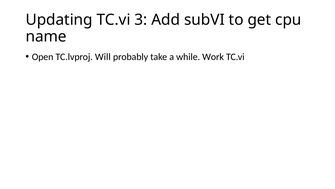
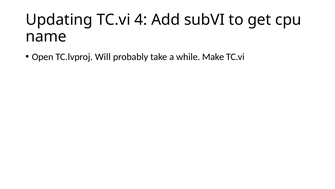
3: 3 -> 4 (141, 20)
Work: Work -> Make (213, 57)
